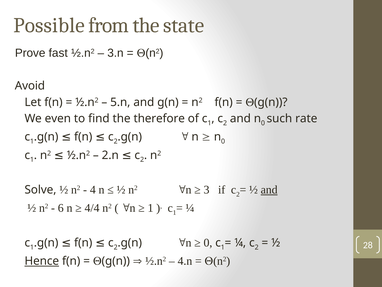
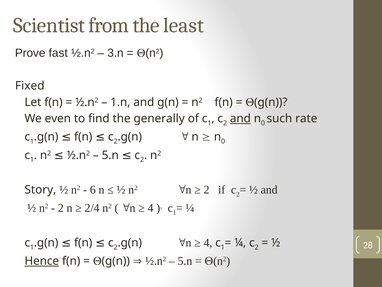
Possible: Possible -> Scientist (49, 25)
state: state -> least (184, 25)
Avoid: Avoid -> Fixed (30, 86)
5.n: 5.n -> 1.n (120, 102)
therefore: therefore -> generally (159, 118)
and underline: none -> present (240, 118)
2.n: 2.n -> 5.n (110, 155)
Solve: Solve -> Story (40, 189)
4: 4 -> 6 (93, 189)
3: 3 -> 2 (206, 189)
and underline: present -> none (269, 189)
6: 6 -> 2 (61, 208)
4/4: 4/4 -> 2/4 (92, 208)
1: 1 -> 4 (150, 208)
0: 0 -> 4 (208, 242)
4.n: 4.n -> 5.n (185, 261)
